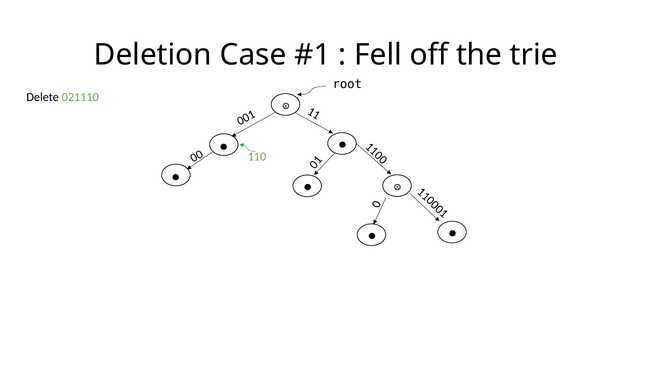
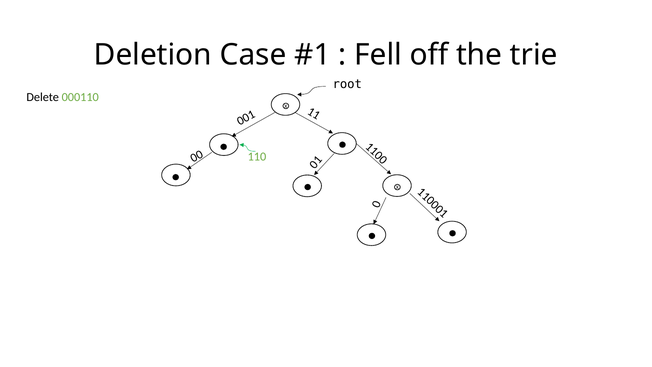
021110: 021110 -> 000110 (80, 97)
